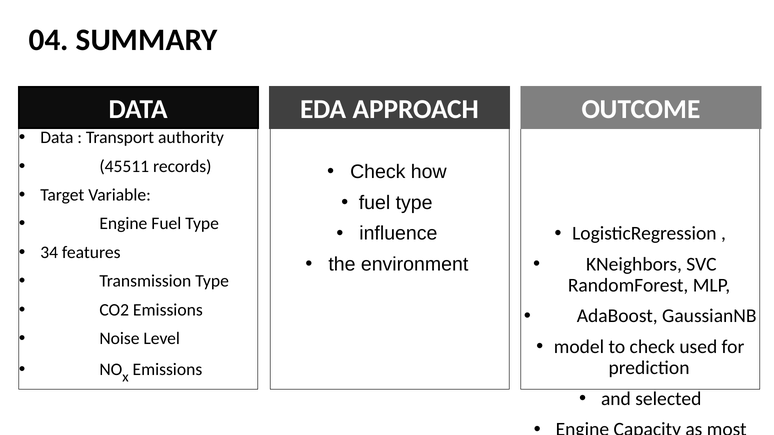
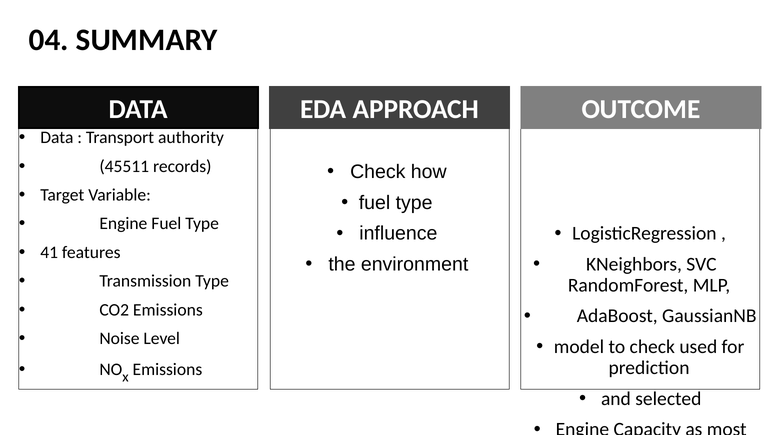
34: 34 -> 41 (49, 253)
